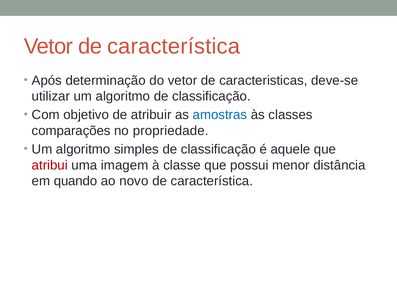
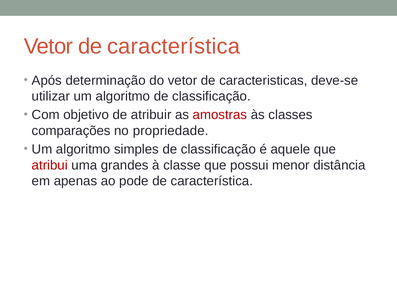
amostras colour: blue -> red (220, 115)
imagem: imagem -> grandes (125, 165)
quando: quando -> apenas (75, 181)
novo: novo -> pode (134, 181)
